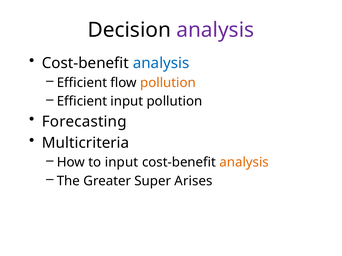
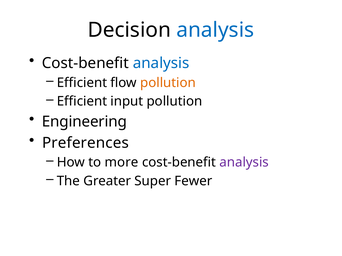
analysis colour: purple -> blue (215, 30)
Forecasting: Forecasting -> Engineering (84, 122)
Multicriteria: Multicriteria -> Preferences (86, 143)
to input: input -> more (122, 163)
analysis colour: orange -> purple (244, 163)
Arises: Arises -> Fewer (193, 181)
